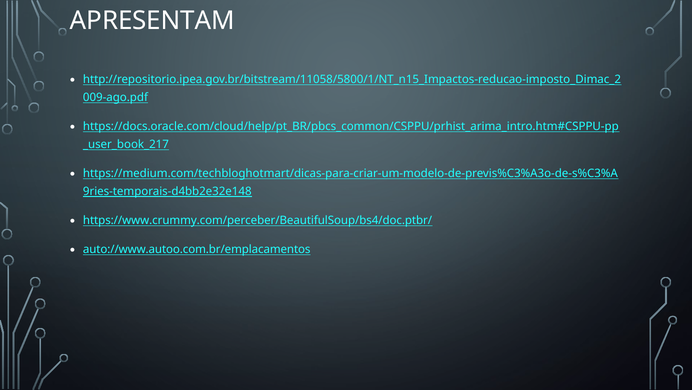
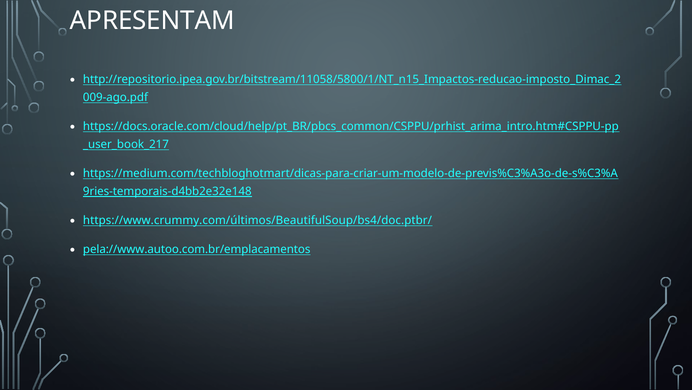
https://www.crummy.com/perceber/BeautifulSoup/bs4/doc.ptbr/: https://www.crummy.com/perceber/BeautifulSoup/bs4/doc.ptbr/ -> https://www.crummy.com/últimos/BeautifulSoup/bs4/doc.ptbr/ (257, 220)
auto://www.autoo.com.br/emplacamentos: auto://www.autoo.com.br/emplacamentos -> pela://www.autoo.com.br/emplacamentos (197, 249)
